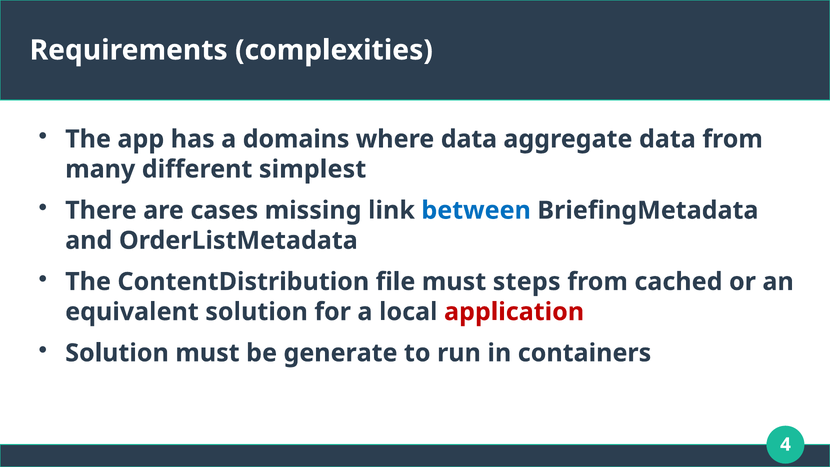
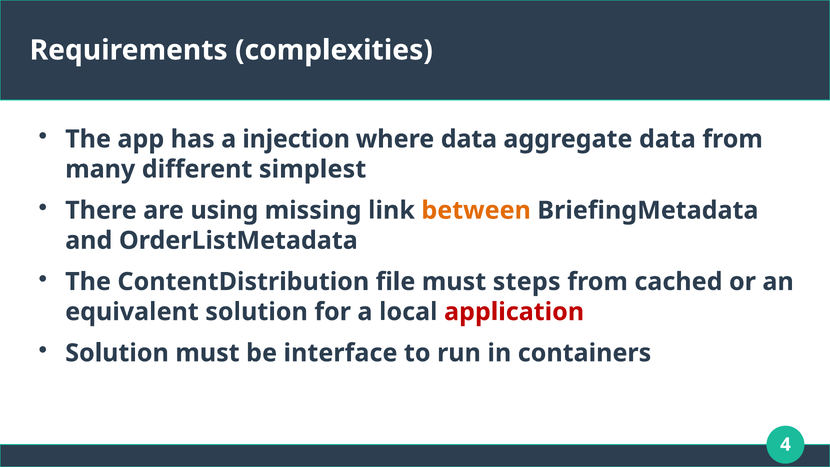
domains: domains -> injection (296, 139)
cases: cases -> using (224, 210)
between colour: blue -> orange (476, 210)
generate: generate -> interface (340, 353)
